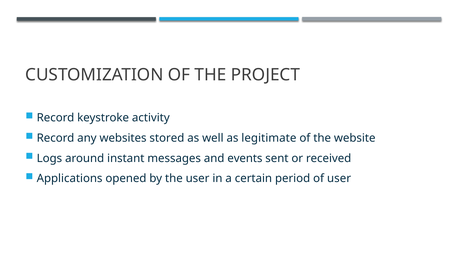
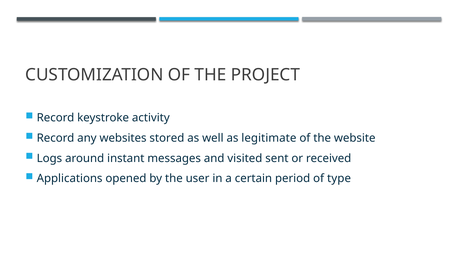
events: events -> visited (245, 159)
of user: user -> type (339, 179)
